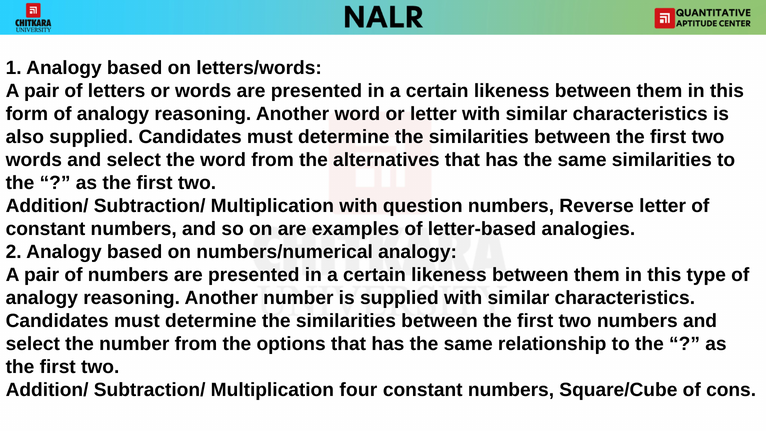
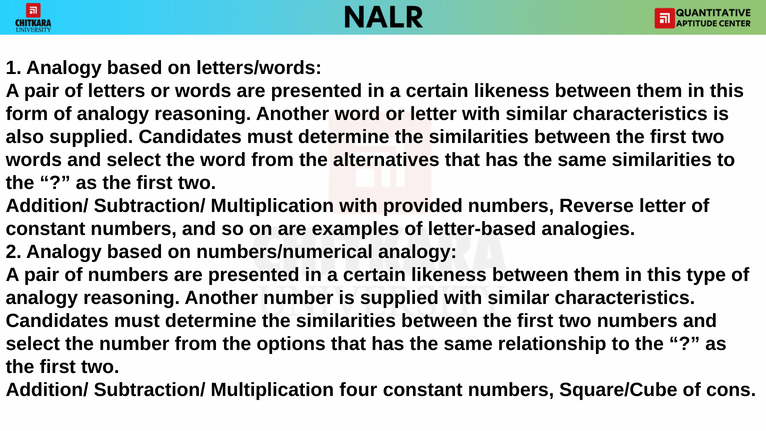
question: question -> provided (423, 206)
